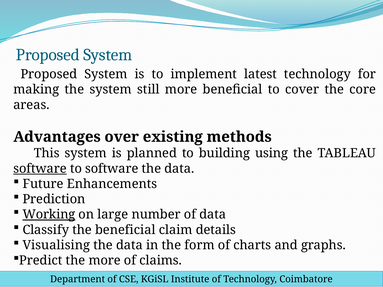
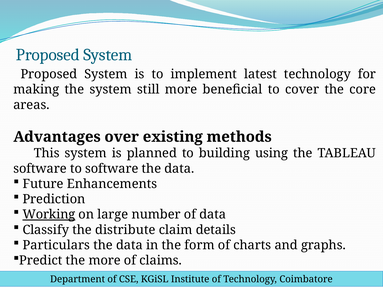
software underline: present -> none (40, 169)
the beneficial: beneficial -> distribute (125, 230)
Visualising: Visualising -> Particulars (56, 245)
